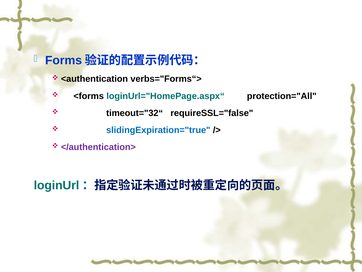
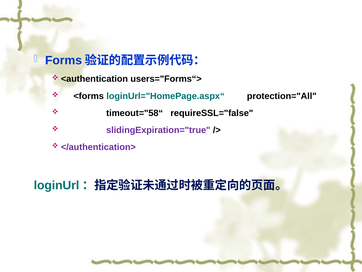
verbs="Forms“>: verbs="Forms“> -> users="Forms“> (166, 79)
timeout="32“: timeout="32“ -> timeout="58“ (135, 113)
slidingExpiration="true colour: blue -> purple (158, 130)
